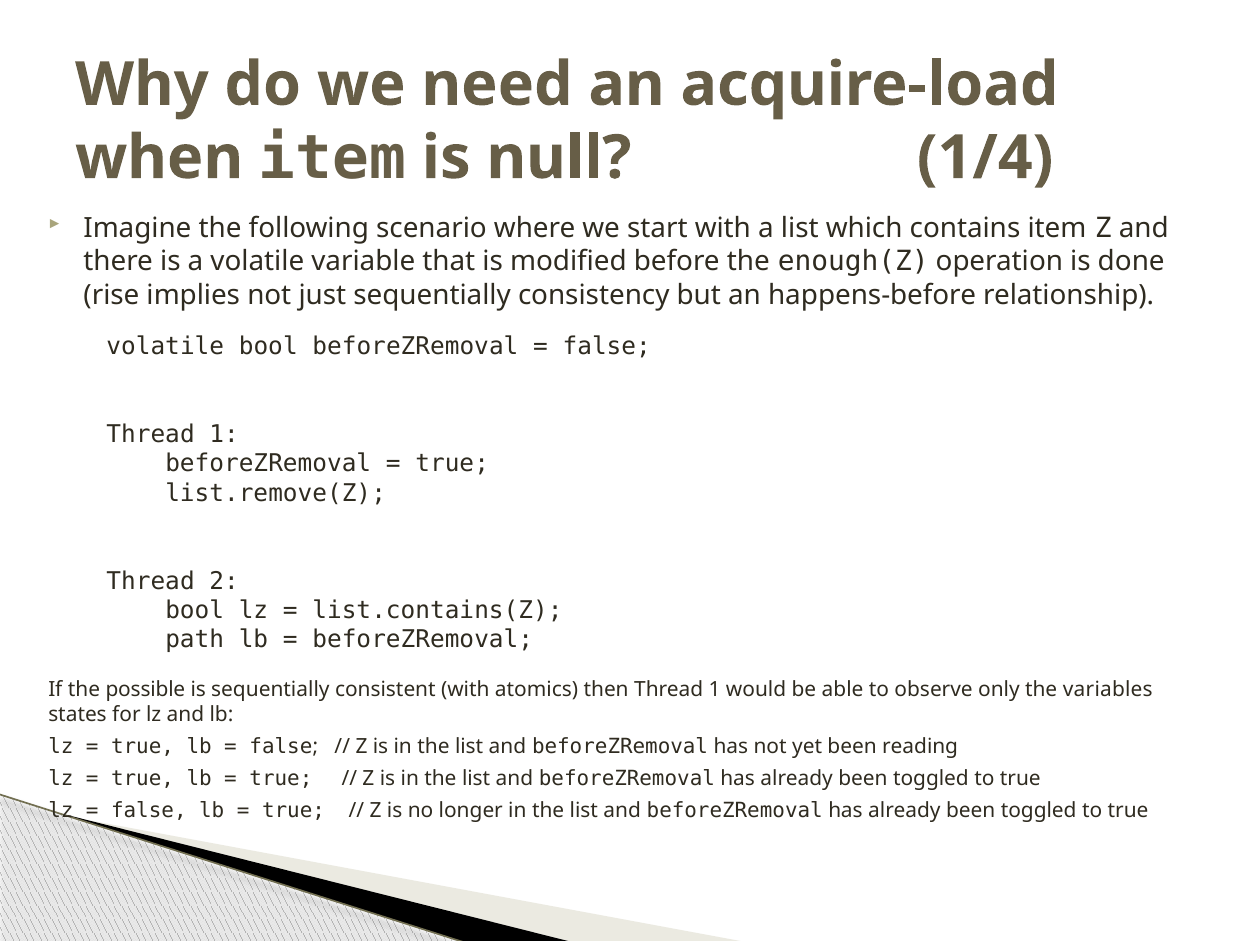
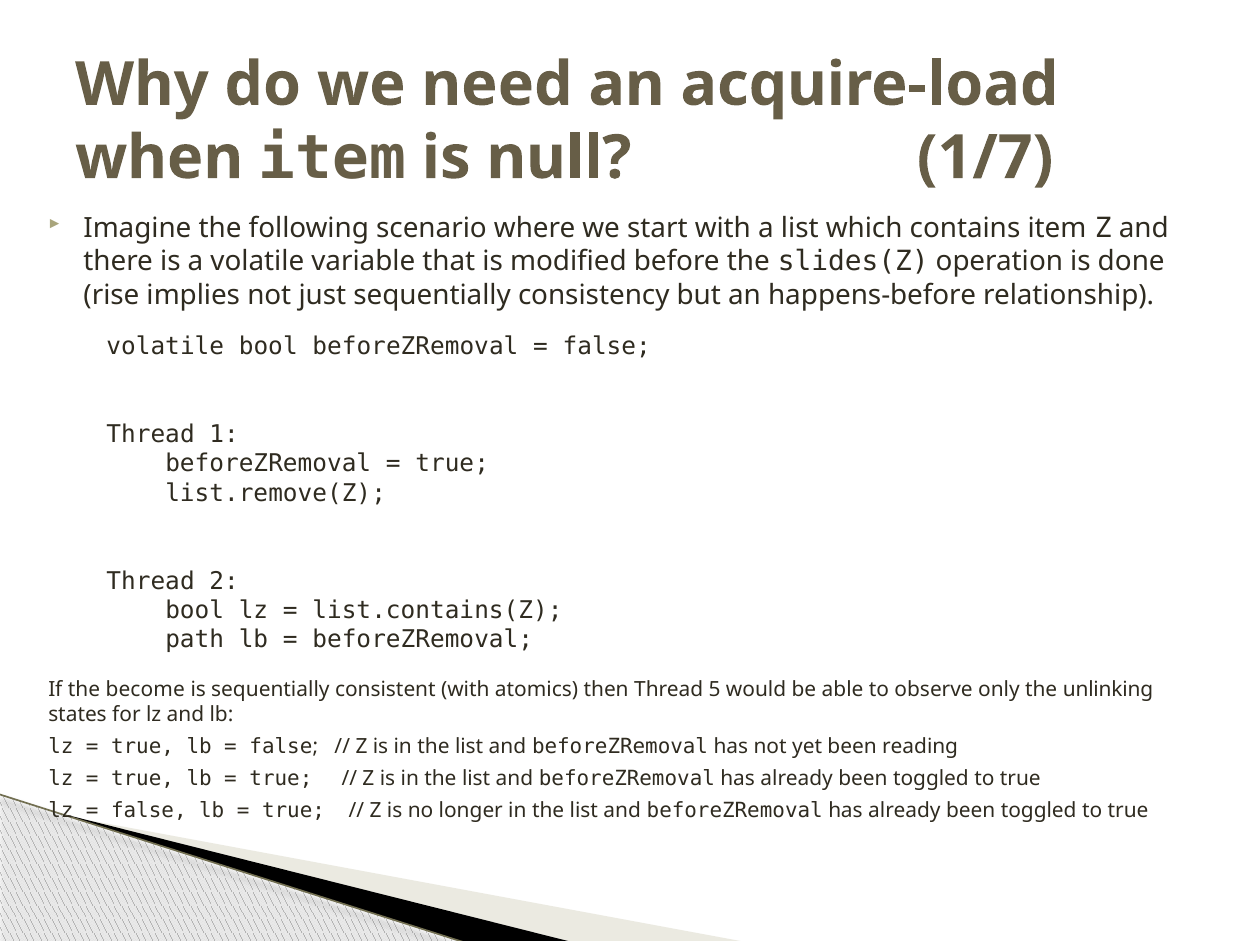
1/4: 1/4 -> 1/7 (985, 158)
enough(Z: enough(Z -> slides(Z (853, 262)
possible: possible -> become (145, 690)
then Thread 1: 1 -> 5 (715, 690)
variables: variables -> unlinking (1108, 690)
